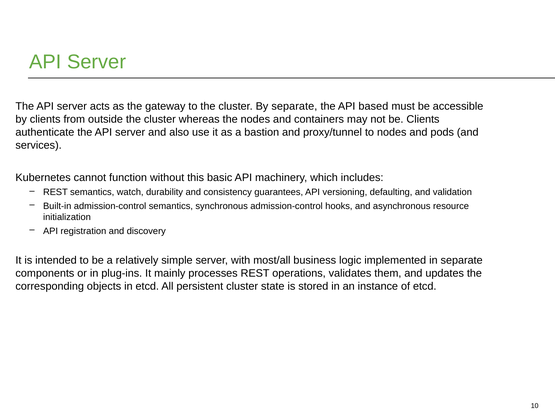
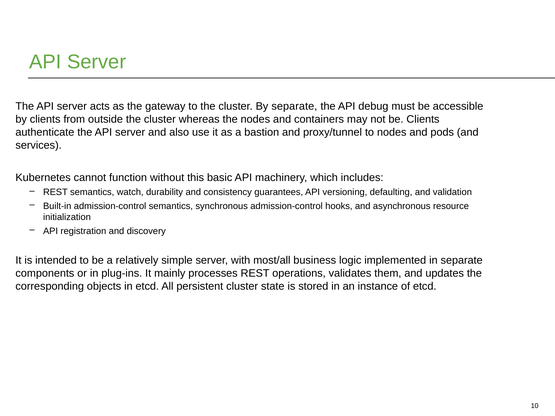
based: based -> debug (373, 106)
